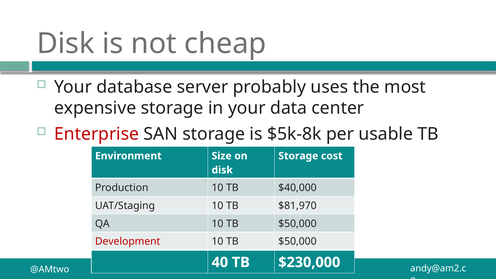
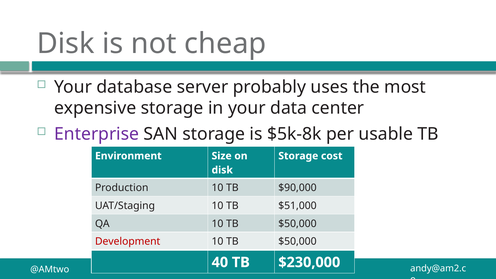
Enterprise colour: red -> purple (97, 134)
$40,000: $40,000 -> $90,000 (297, 188)
$81,970: $81,970 -> $51,000 (297, 206)
